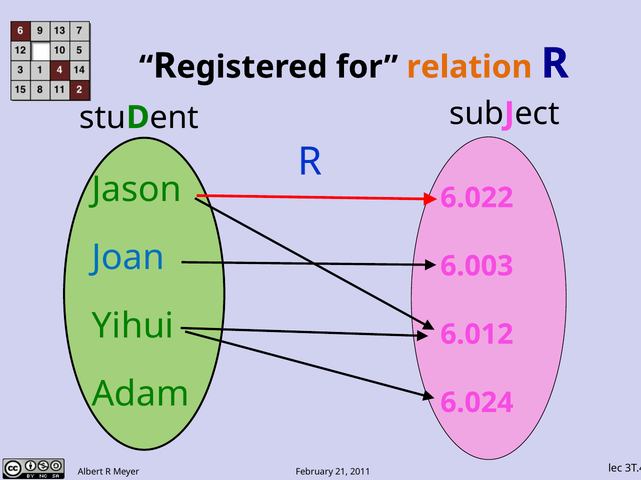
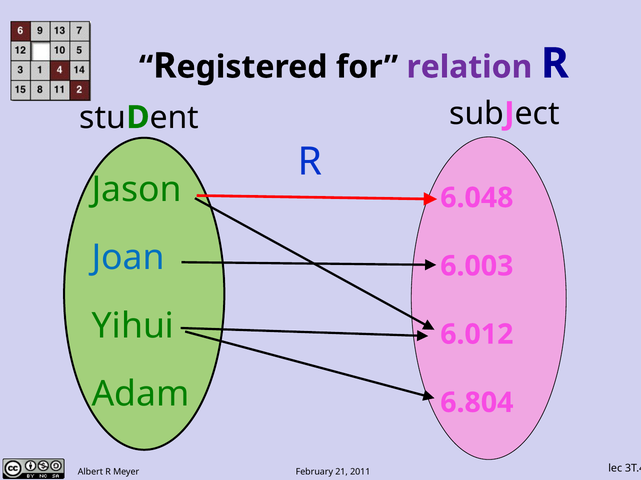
relation colour: orange -> purple (469, 67)
6.022: 6.022 -> 6.048 (477, 198)
6.024: 6.024 -> 6.804 (477, 403)
